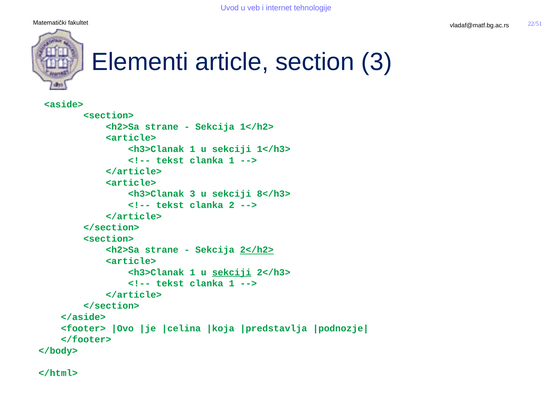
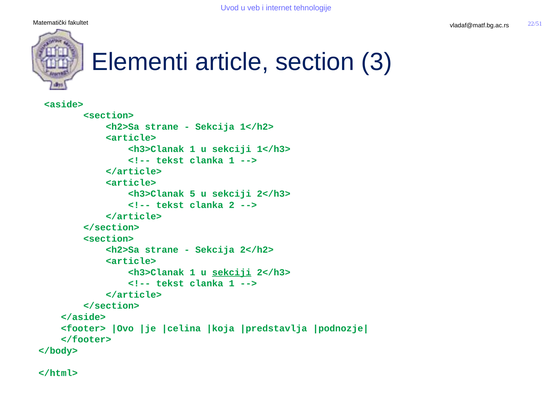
<h3>Clanak 3: 3 -> 5 (193, 194)
8</h3>: 8</h3> -> 2</h3> (274, 194)
2</h2> underline: present -> none (257, 250)
